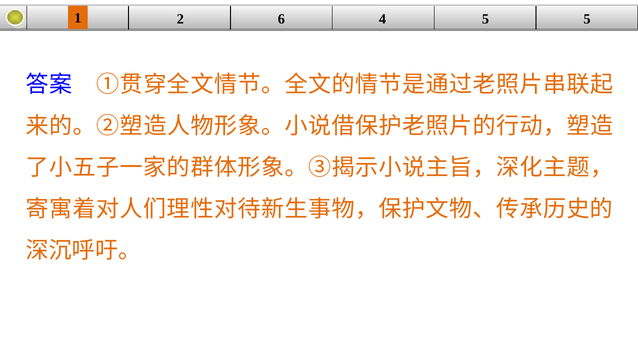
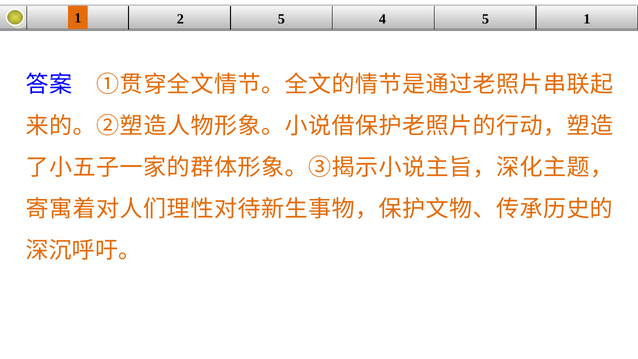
2 6: 6 -> 5 (281, 19)
5 5: 5 -> 1 (587, 19)
